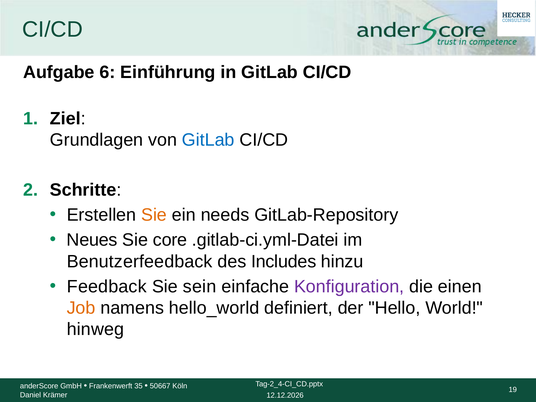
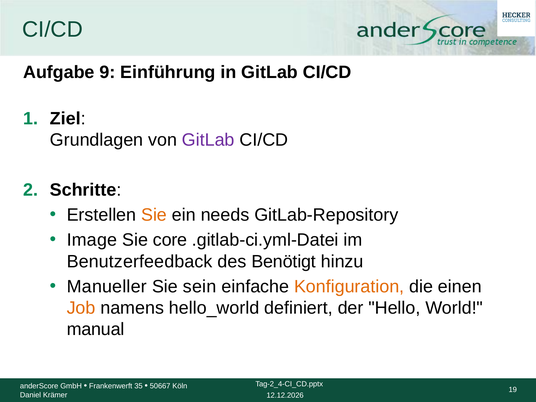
6: 6 -> 9 (107, 72)
GitLab colour: blue -> purple (208, 140)
Neues: Neues -> Image (92, 240)
Includes: Includes -> Benötigt (284, 262)
Feedback: Feedback -> Manueller (107, 287)
Konfiguration colour: purple -> orange (349, 287)
hinweg: hinweg -> manual (96, 329)
